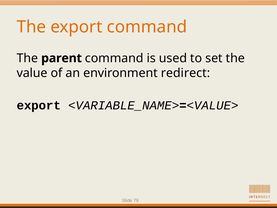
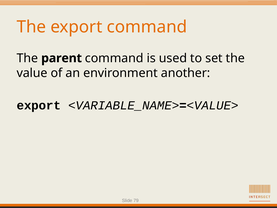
redirect: redirect -> another (186, 73)
